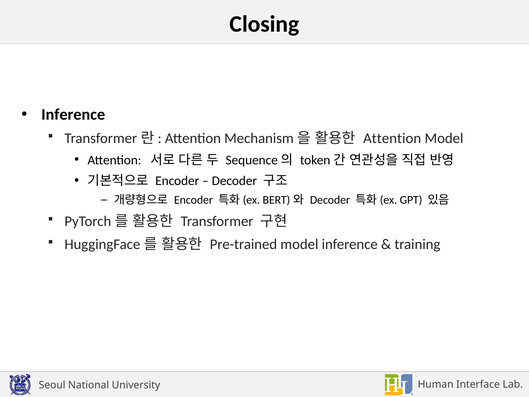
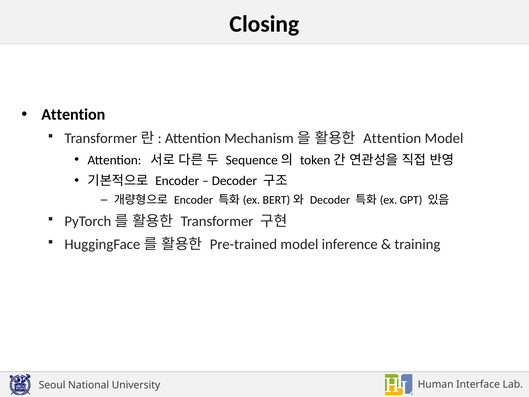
Inference: Inference -> Attention (73, 115)
